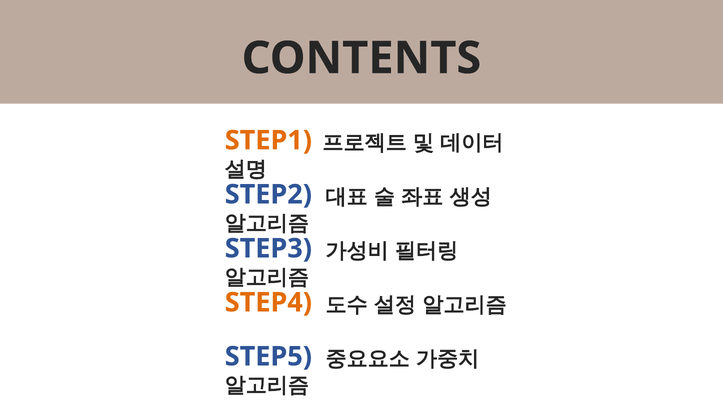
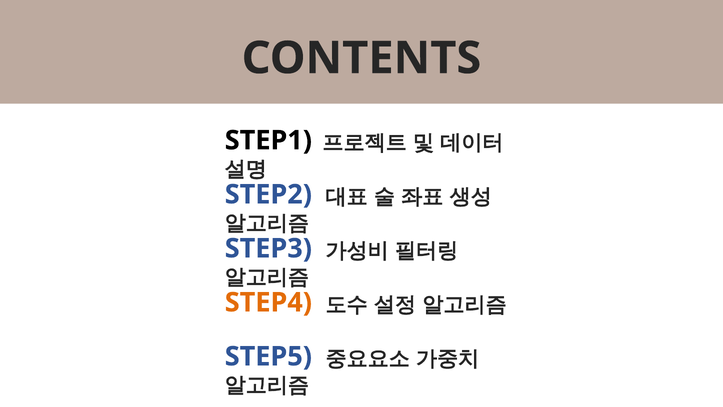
STEP1 colour: orange -> black (268, 140)
